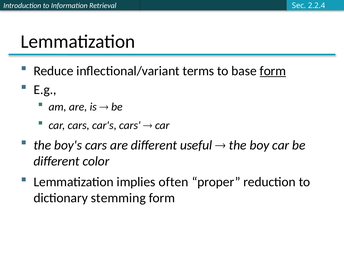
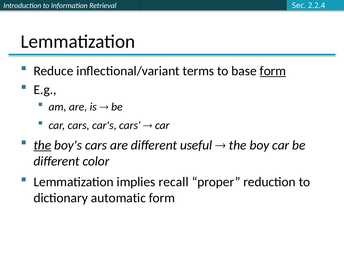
the underline: none -> present (42, 145)
often: often -> recall (174, 182)
stemming: stemming -> automatic (118, 198)
